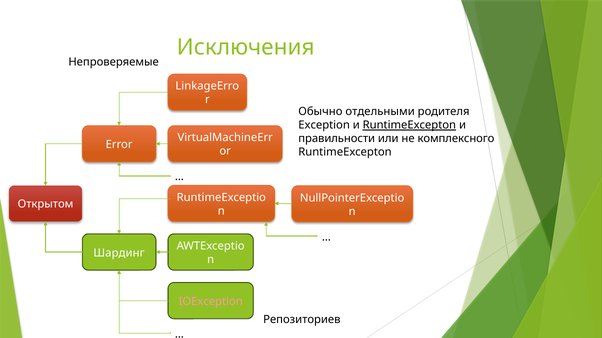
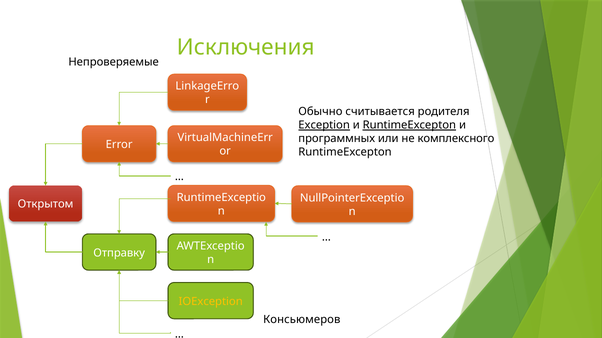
отдельными: отдельными -> считывается (380, 112)
Exception underline: none -> present (324, 125)
правильности: правильности -> программных (337, 139)
Шардинг: Шардинг -> Отправку (119, 253)
IOException colour: pink -> yellow (211, 302)
Репозиториев: Репозиториев -> Консьюмеров (302, 320)
